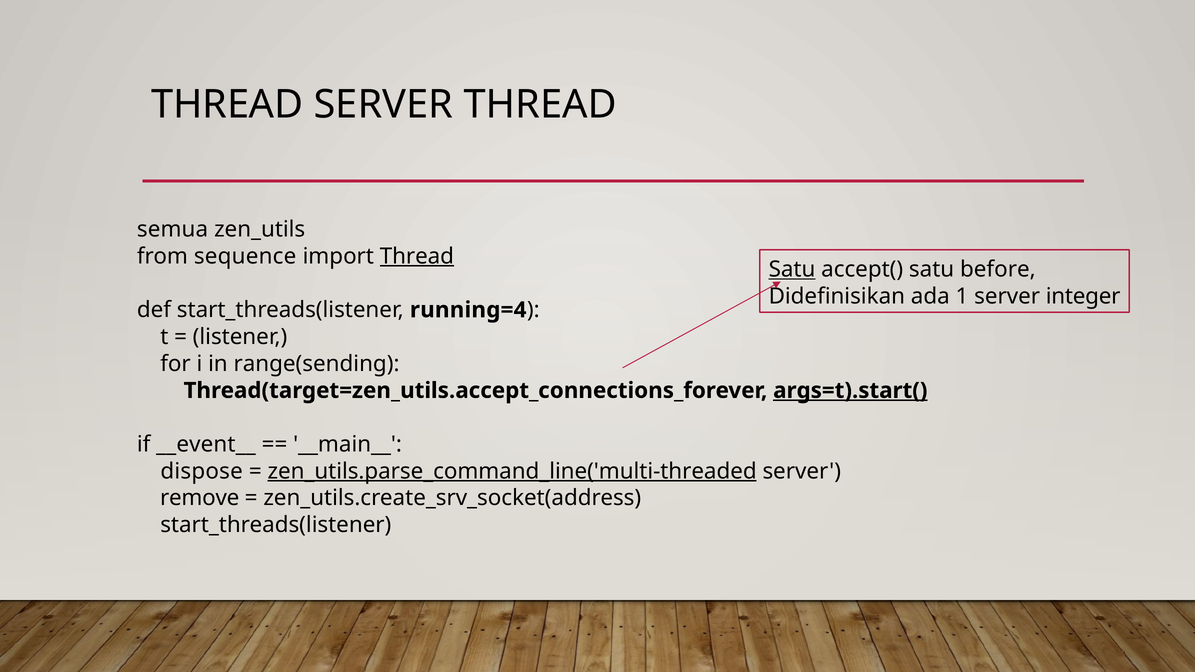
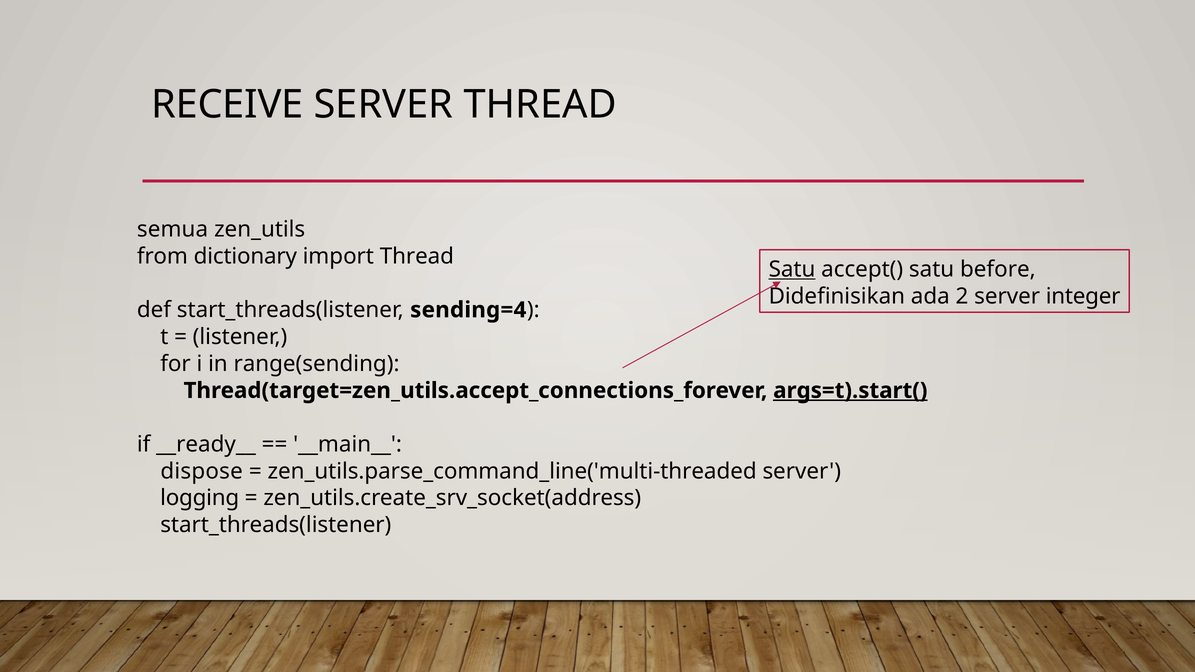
THREAD: THREAD -> RECEIVE (227, 105)
sequence: sequence -> dictionary (245, 256)
Thread underline: present -> none (417, 256)
1: 1 -> 2 (962, 296)
running=4: running=4 -> sending=4 (468, 310)
__event__: __event__ -> __ready__ (206, 444)
zen_utils.parse_command_line('multi-threaded underline: present -> none (512, 471)
remove: remove -> logging (200, 498)
